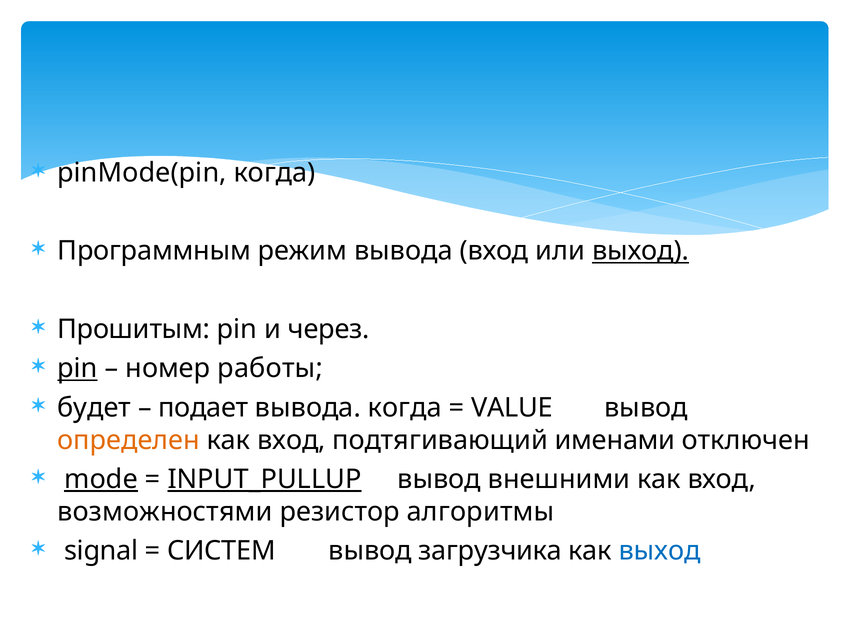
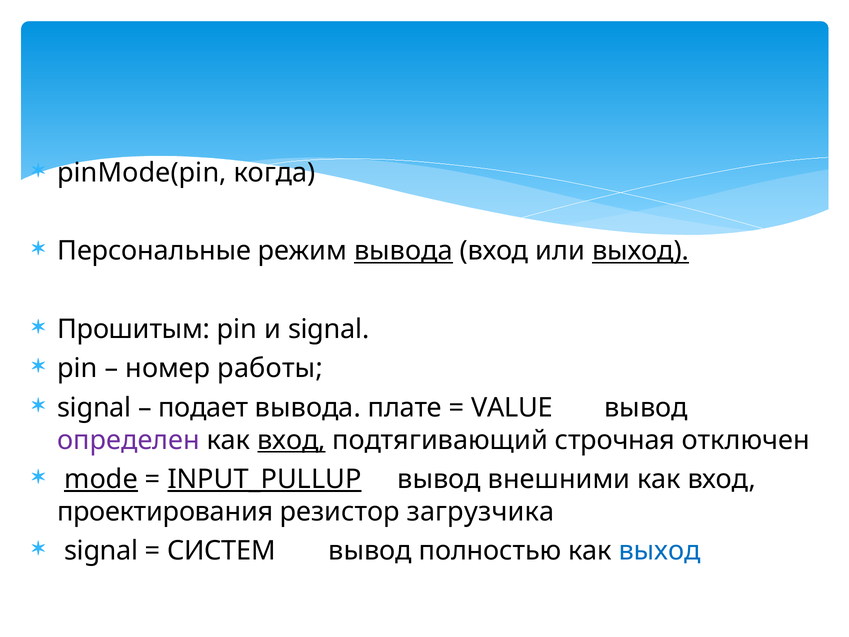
Программным: Программным -> Персональные (154, 251)
вывода underline: none -> present (403, 251)
и через: через -> signal (329, 329)
pin underline: present -> none (78, 368)
будет: будет -> signal (94, 407)
вывода когда: когда -> плате (405, 407)
определен colour: orange -> purple (129, 440)
вход underline: none -> present (291, 440)
именами: именами -> строчная (615, 440)
возможностями: возможностями -> проектирования (165, 512)
алгоритмы: алгоритмы -> загрузчика (481, 512)
загрузчика: загрузчика -> полностью (490, 551)
